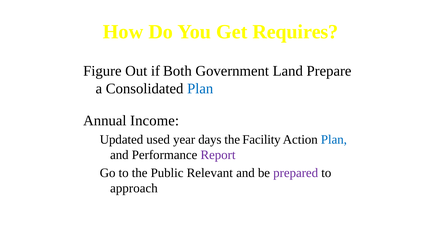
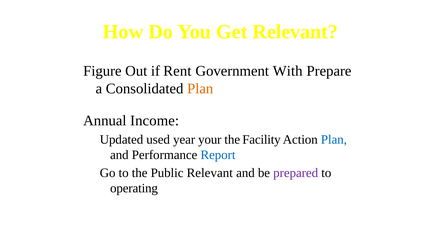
Get Requires: Requires -> Relevant (295, 32)
Both: Both -> Rent (177, 71)
Land: Land -> With (288, 71)
Plan colour: blue -> orange (200, 89)
days: days -> your (210, 140)
Report colour: purple -> blue (218, 155)
approach: approach -> operating (134, 188)
